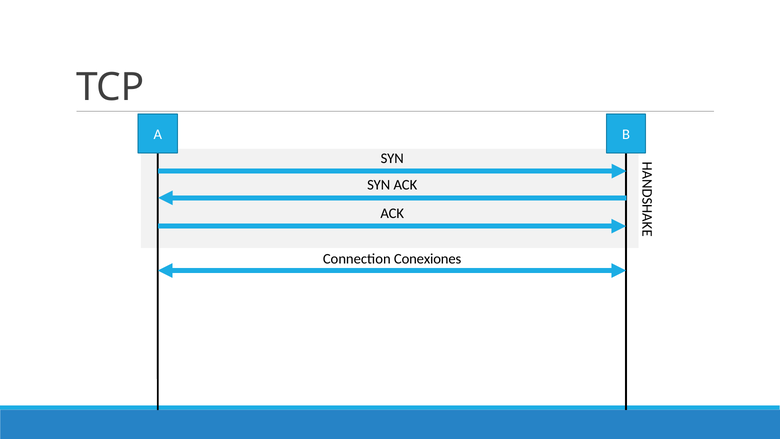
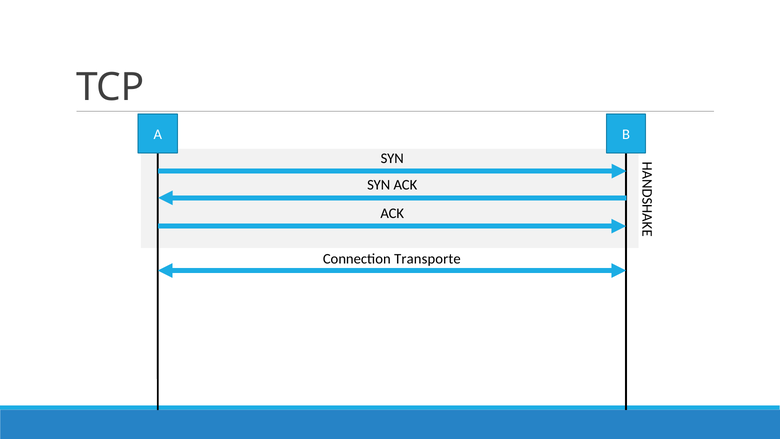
Conexiones: Conexiones -> Transporte (427, 259)
